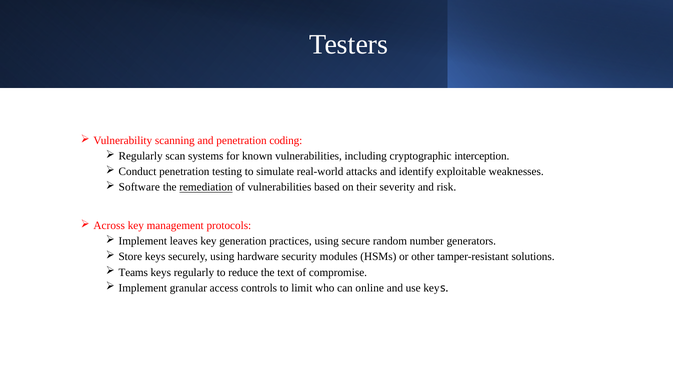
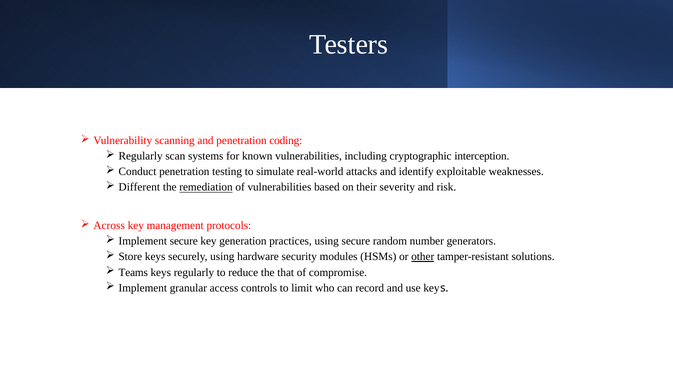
Software: Software -> Different (139, 187)
Implement leaves: leaves -> secure (184, 241)
other underline: none -> present (423, 256)
text: text -> that (286, 272)
online: online -> record (370, 288)
